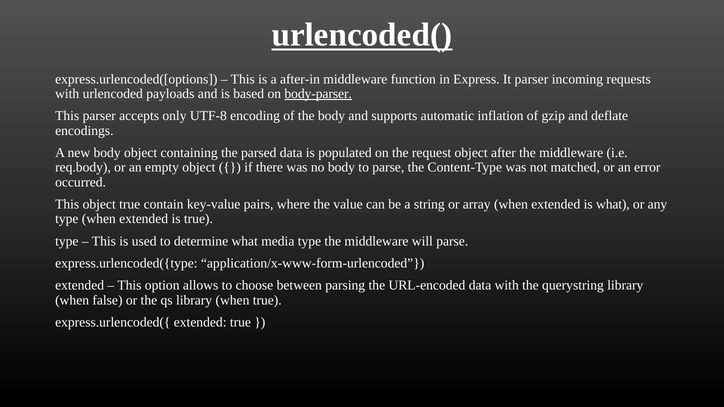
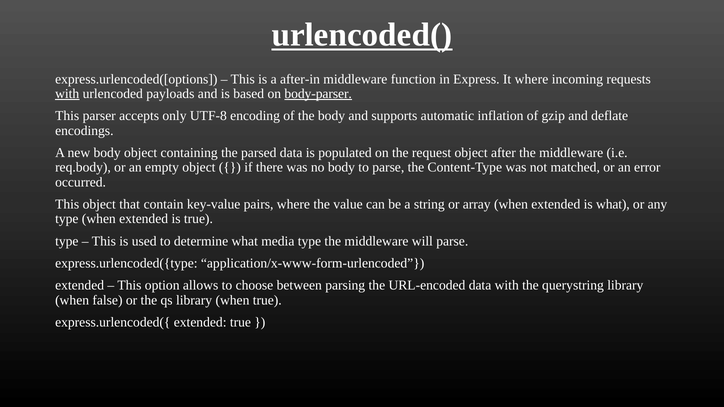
It parser: parser -> where (531, 79)
with underline: none -> present (67, 94)
object true: true -> that (130, 204)
